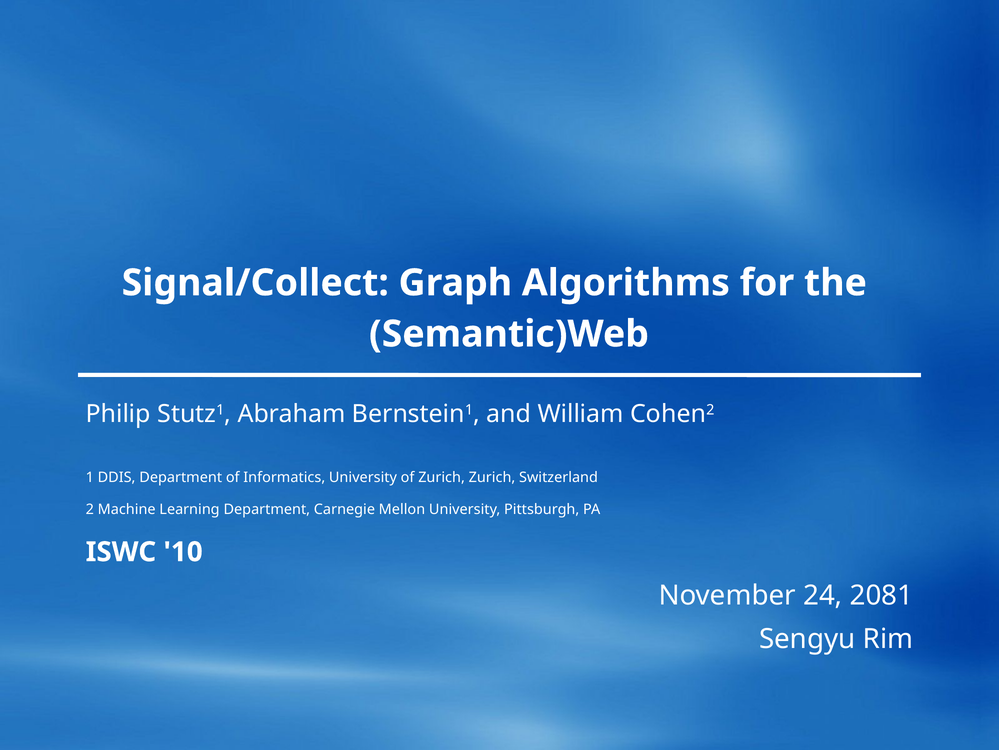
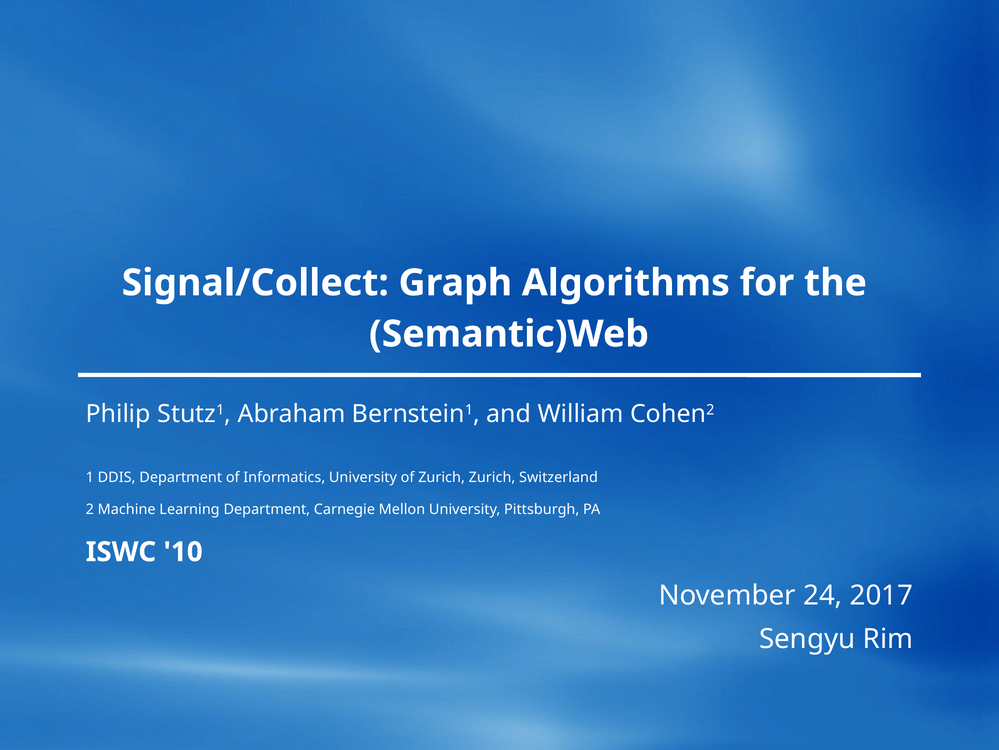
2081: 2081 -> 2017 (881, 595)
